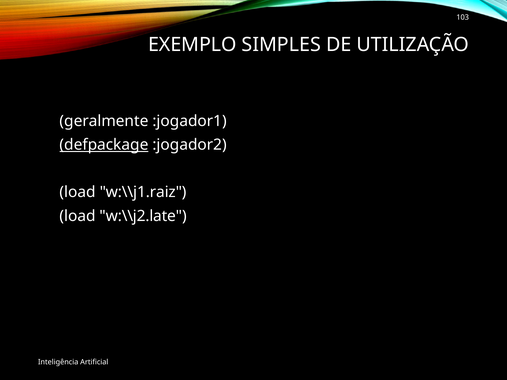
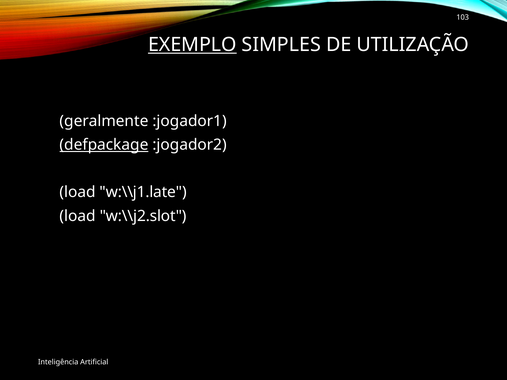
EXEMPLO underline: none -> present (192, 45)
w:\\j1.raiz: w:\\j1.raiz -> w:\\j1.late (143, 192)
w:\\j2.late: w:\\j2.late -> w:\\j2.slot (143, 216)
